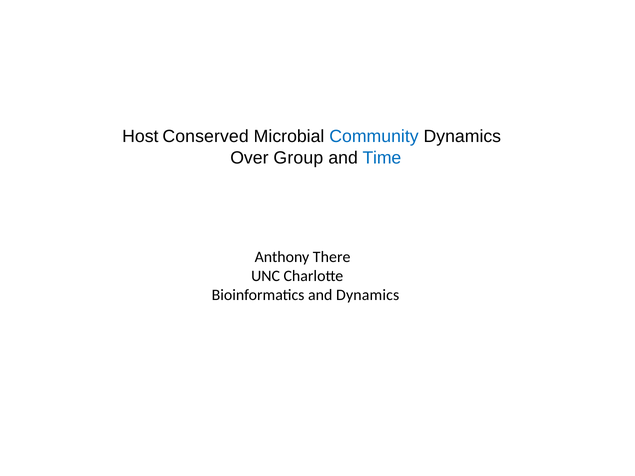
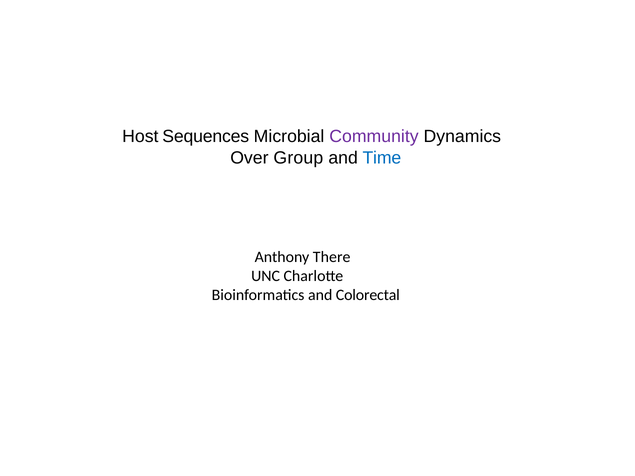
Conserved: Conserved -> Sequences (206, 137)
Community colour: blue -> purple (374, 137)
and Dynamics: Dynamics -> Colorectal (368, 295)
